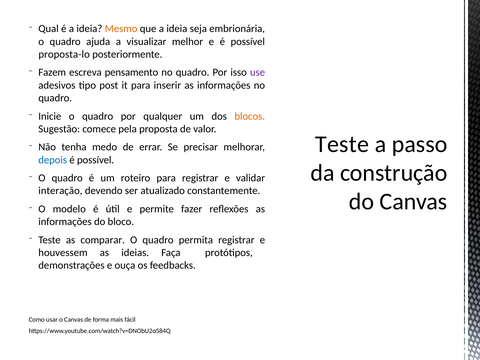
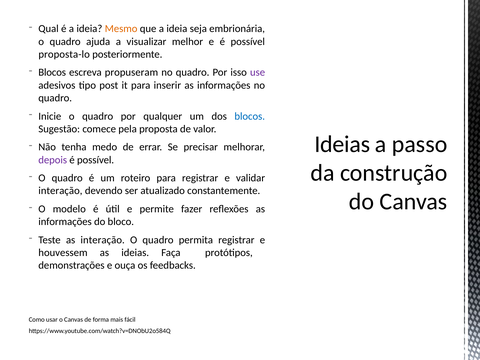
Fazem: Fazem -> Blocos (52, 72)
pensamento: pensamento -> propuseram (131, 72)
blocos colour: orange -> blue (250, 116)
Teste: Teste -> Ideias (342, 144)
depois colour: blue -> purple (53, 160)
as comparar: comparar -> interação (103, 240)
